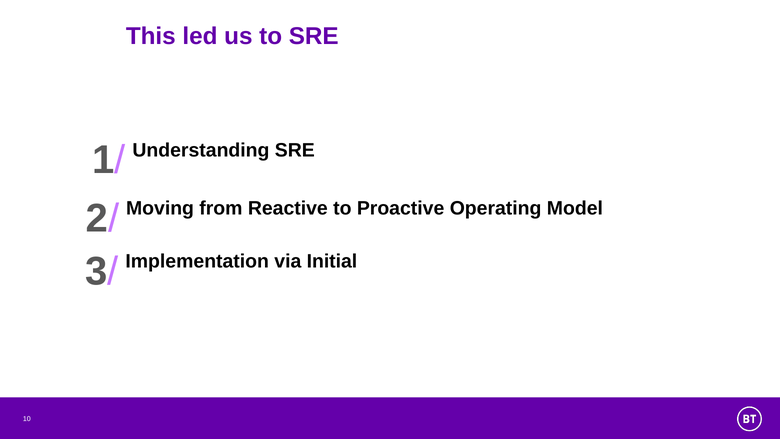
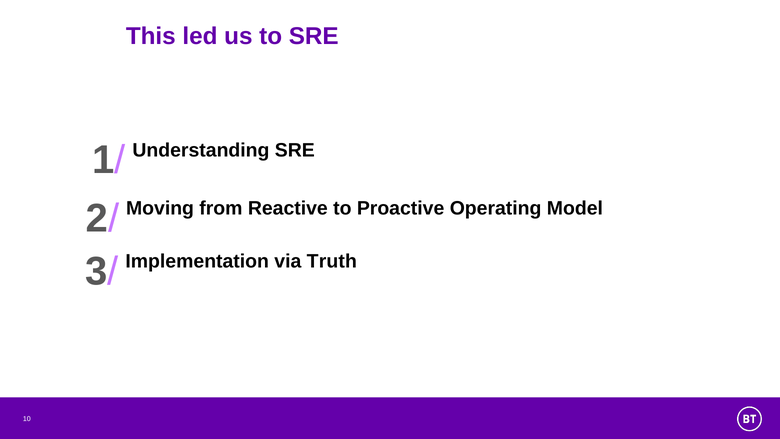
Initial: Initial -> Truth (332, 261)
